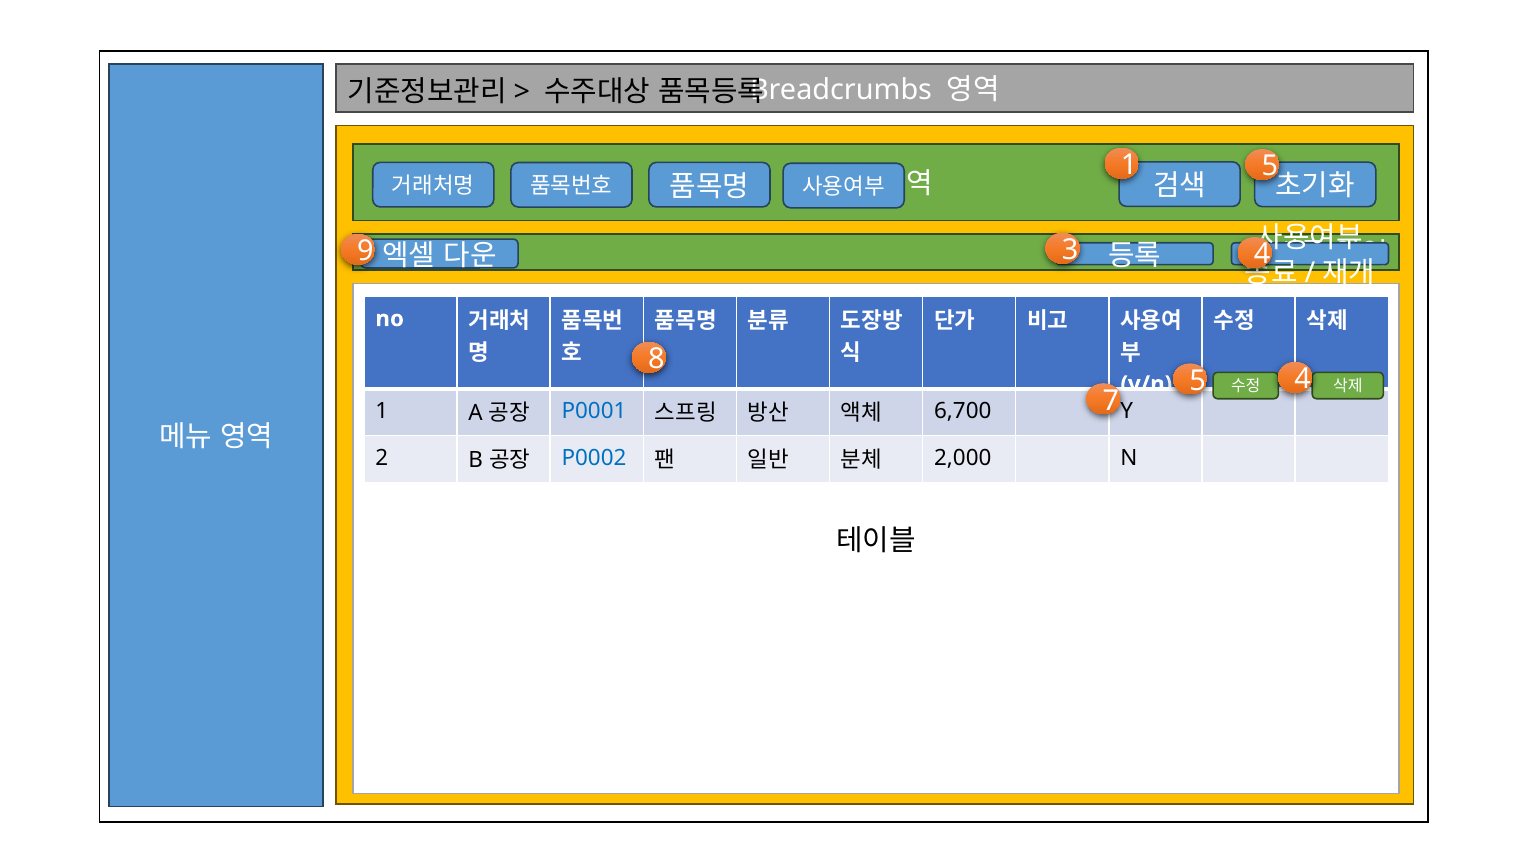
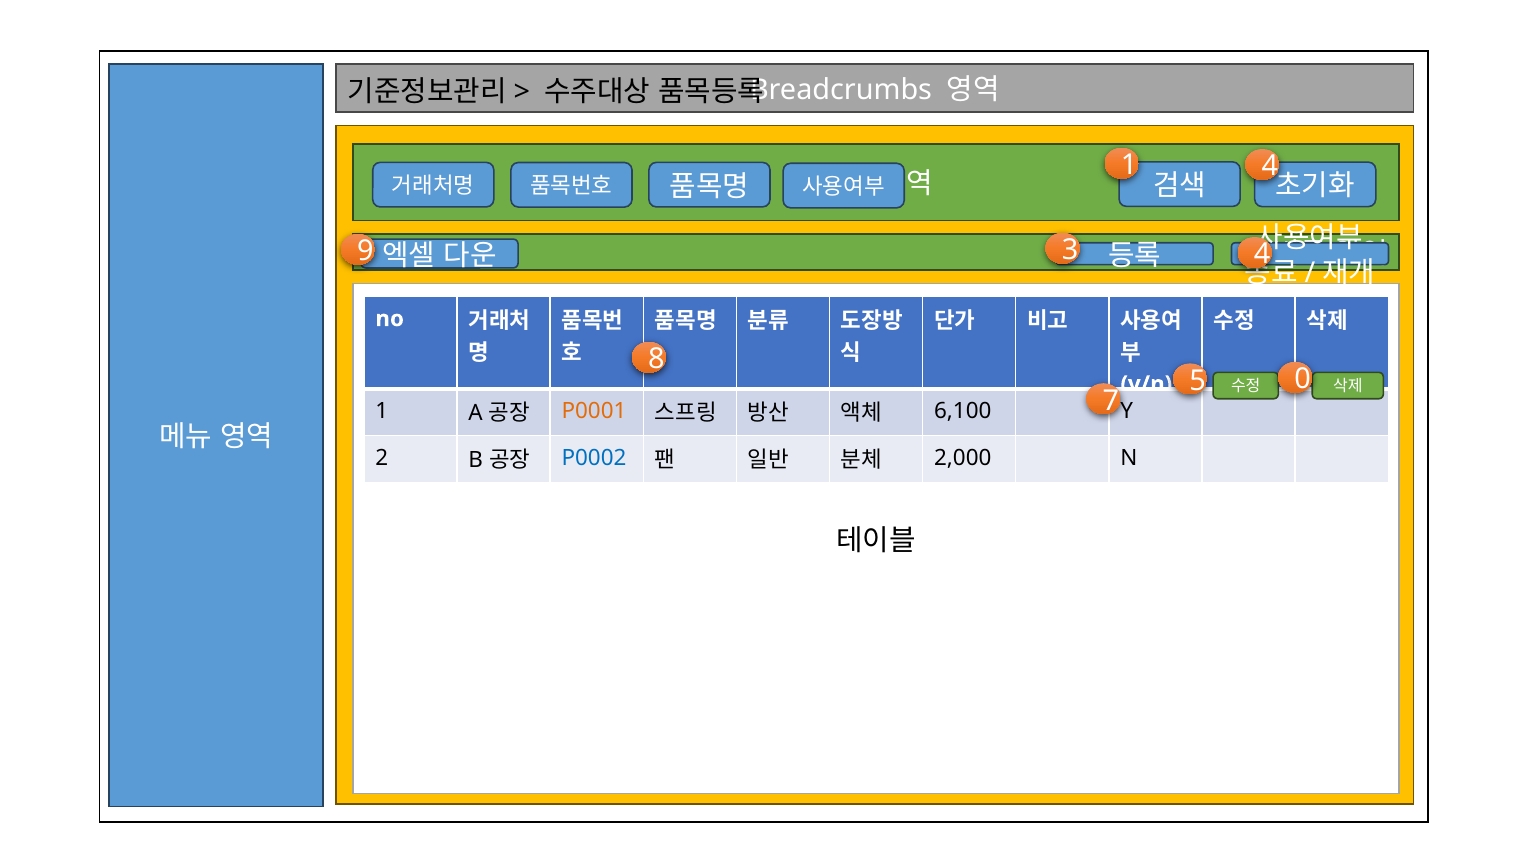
1 5: 5 -> 4 (1270, 166)
5 4: 4 -> 0 (1303, 379)
P0001 colour: blue -> orange (594, 411)
6,700: 6,700 -> 6,100 (963, 411)
